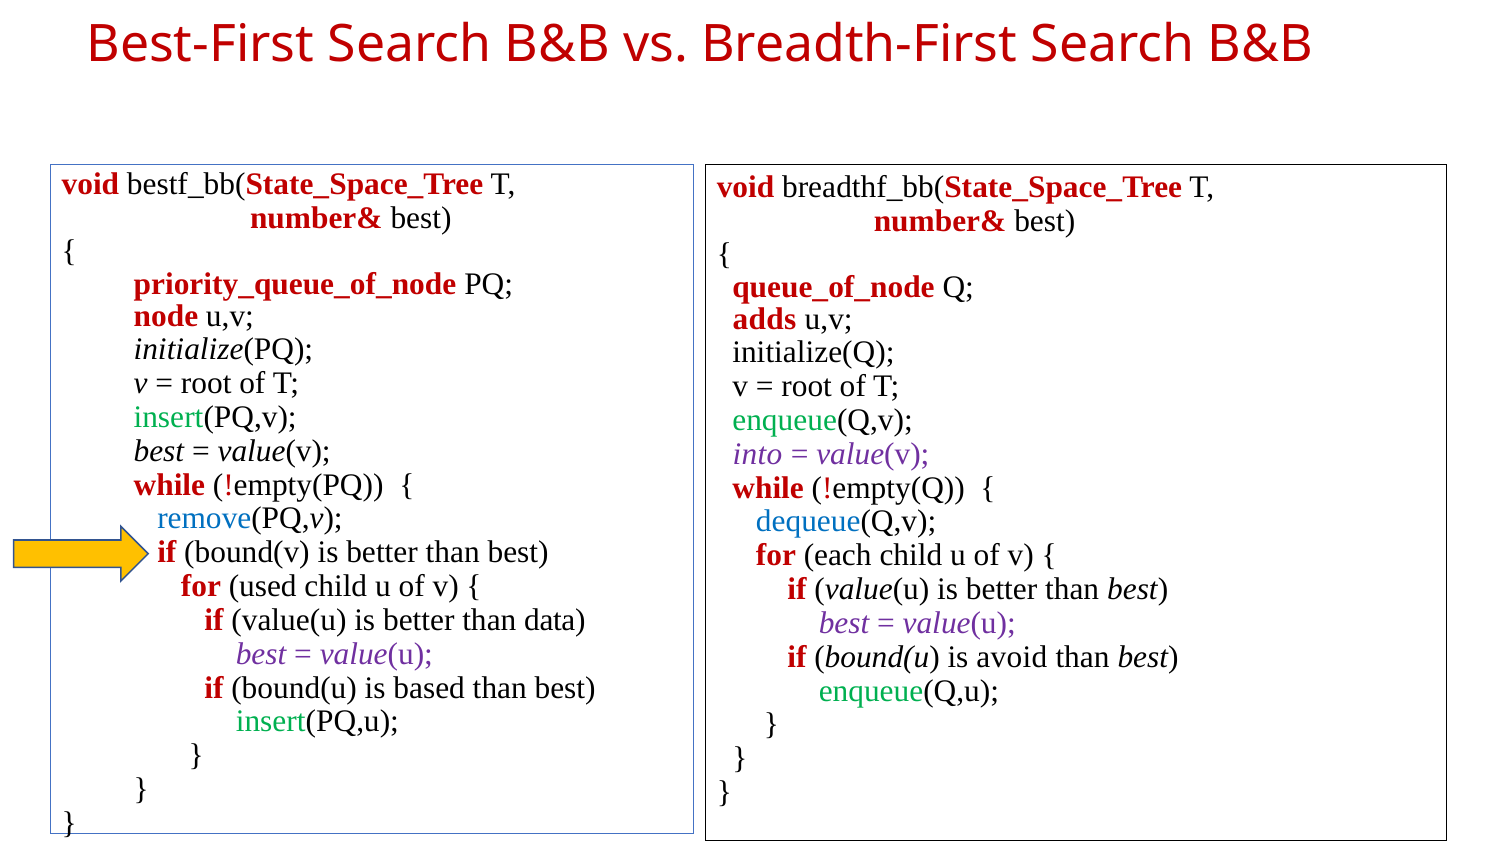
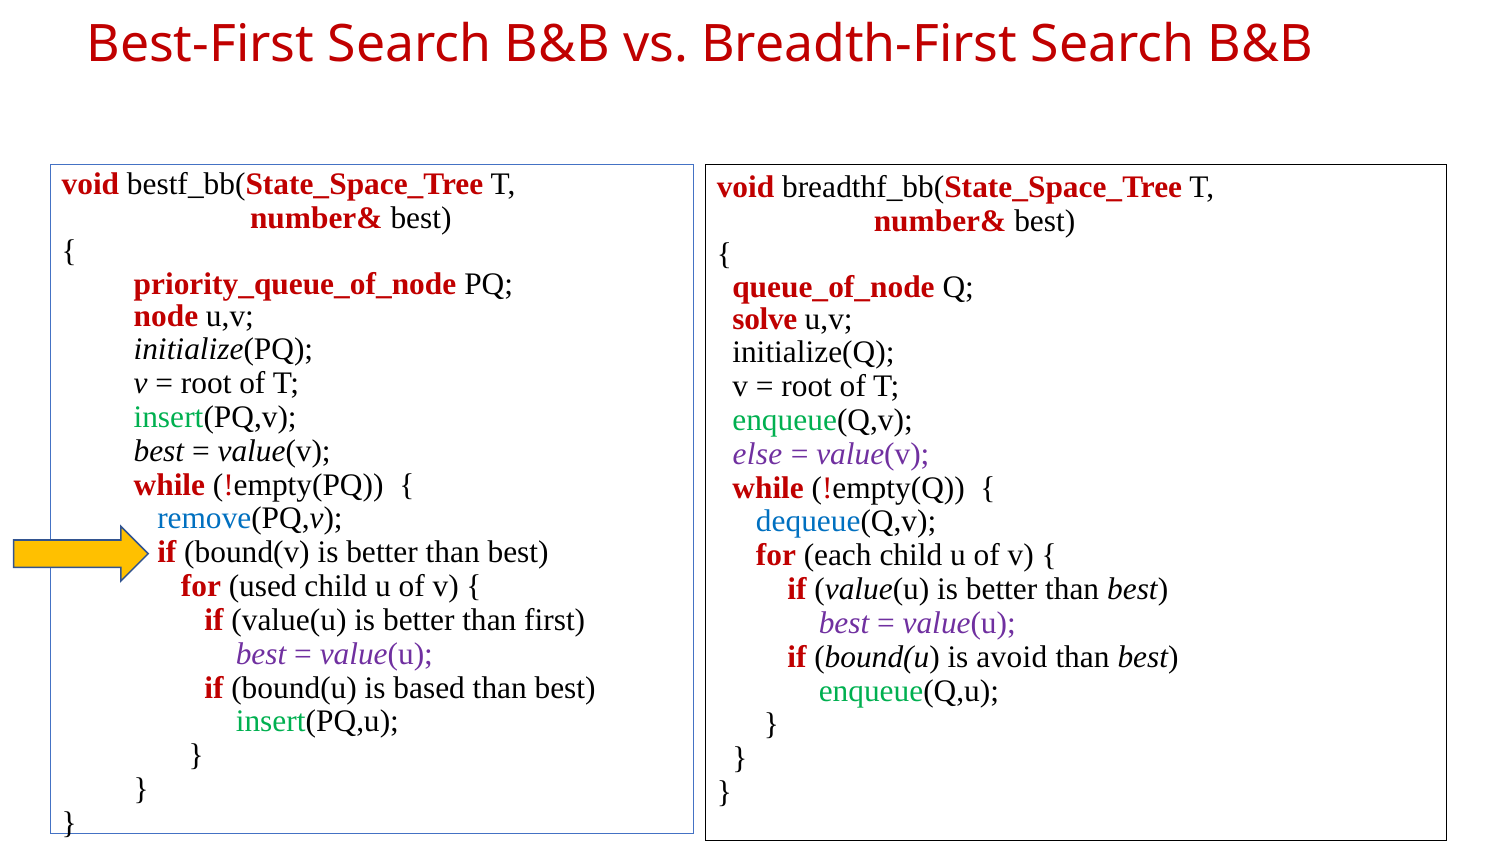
adds: adds -> solve (765, 319)
into: into -> else (757, 454)
data: data -> first (555, 620)
